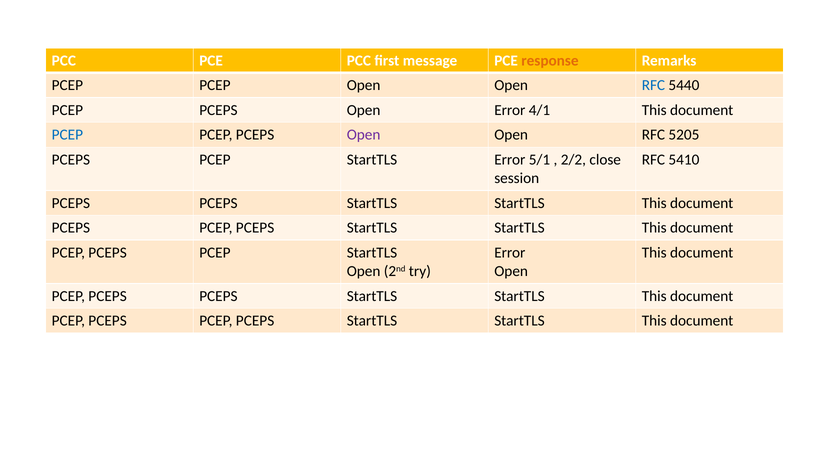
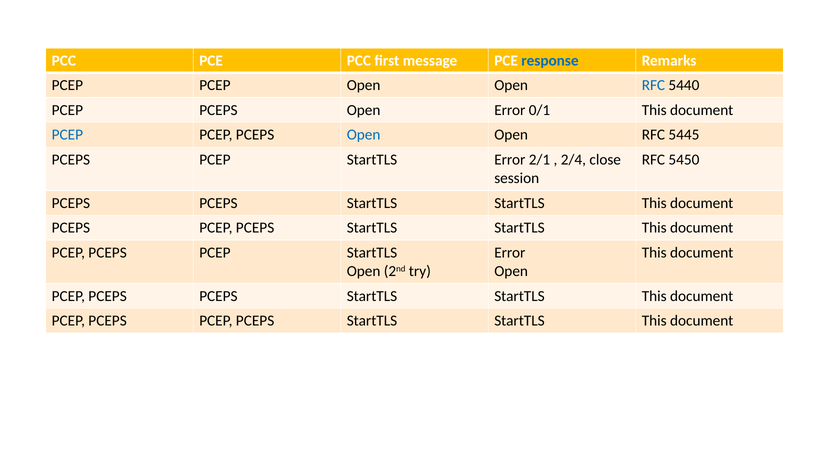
response colour: orange -> blue (550, 61)
4/1: 4/1 -> 0/1 (539, 110)
Open colour: purple -> blue (364, 135)
5205: 5205 -> 5445 (684, 135)
5/1: 5/1 -> 2/1 (539, 160)
2/2: 2/2 -> 2/4 (573, 160)
5410: 5410 -> 5450 (684, 160)
